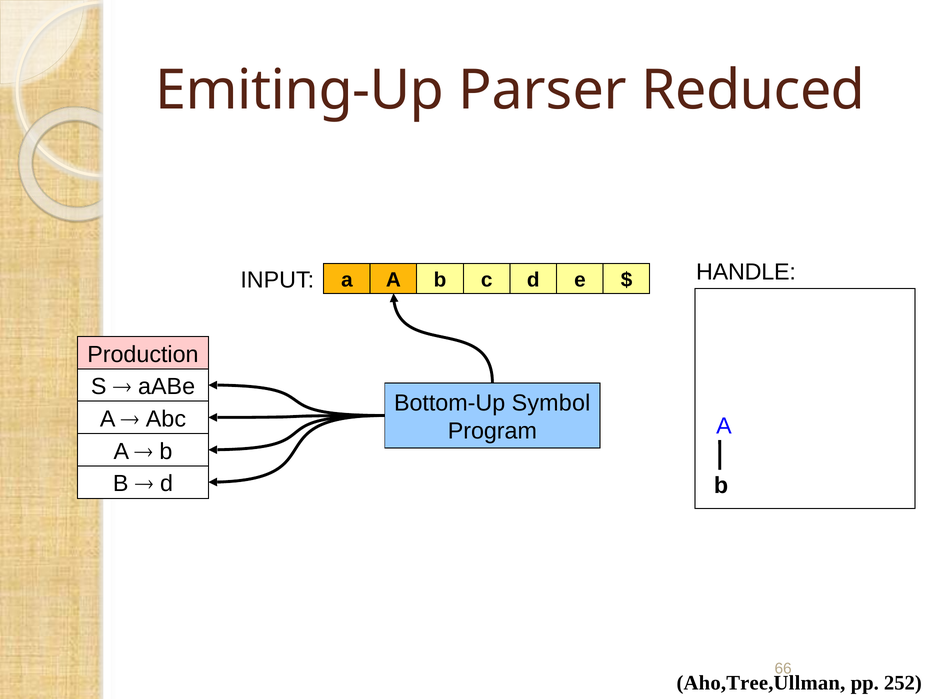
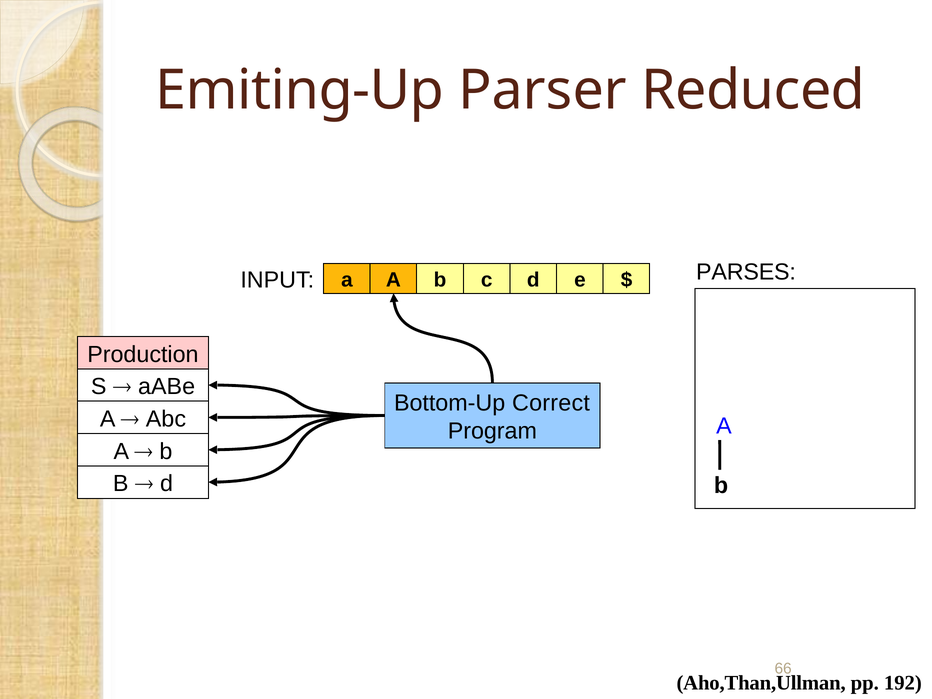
HANDLE: HANDLE -> PARSES (746, 272)
Symbol: Symbol -> Correct (551, 403)
Aho,Tree,Ullman: Aho,Tree,Ullman -> Aho,Than,Ullman (761, 683)
252: 252 -> 192 (903, 683)
